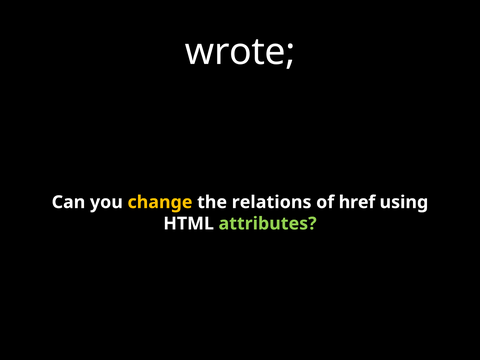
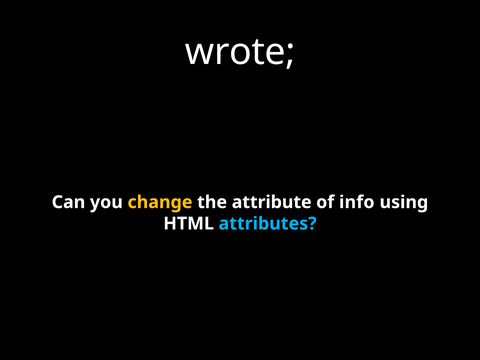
relations: relations -> attribute (272, 202)
href: href -> info (357, 202)
attributes colour: light green -> light blue (268, 224)
